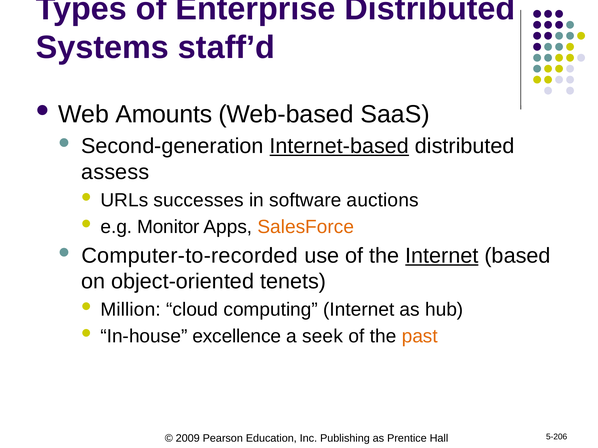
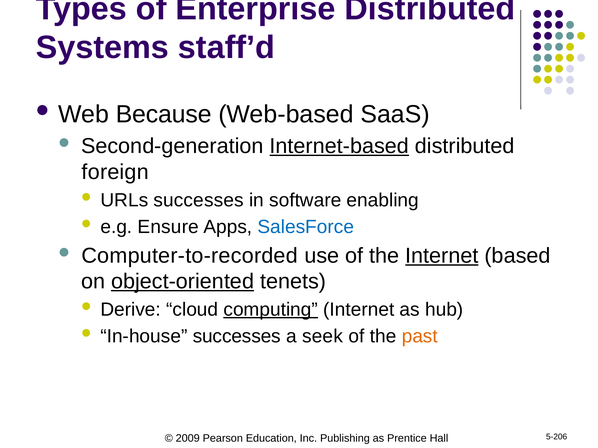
Amounts: Amounts -> Because (164, 114)
assess: assess -> foreign (115, 172)
auctions: auctions -> enabling (383, 200)
Monitor: Monitor -> Ensure (168, 227)
SalesForce colour: orange -> blue (306, 227)
object-oriented underline: none -> present (183, 282)
Million: Million -> Derive (131, 310)
computing underline: none -> present (271, 310)
In-house excellence: excellence -> successes (237, 337)
